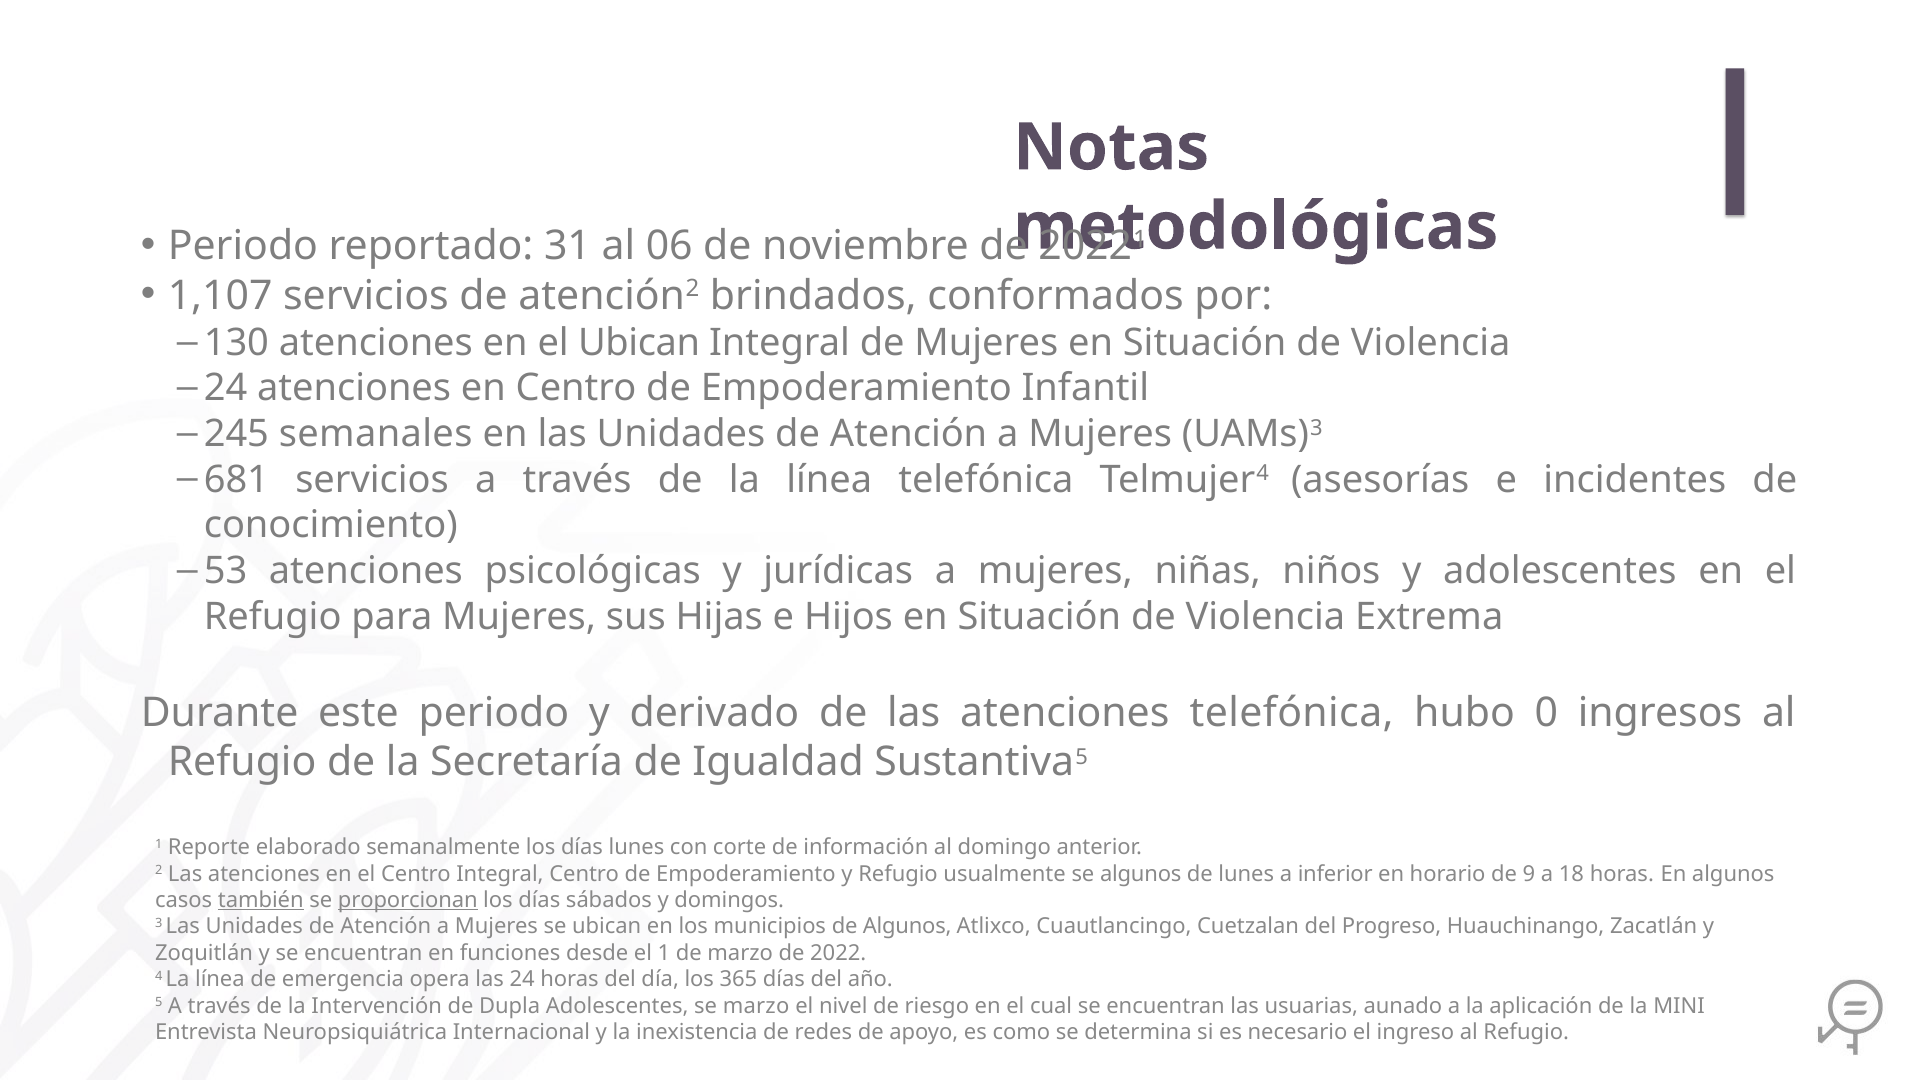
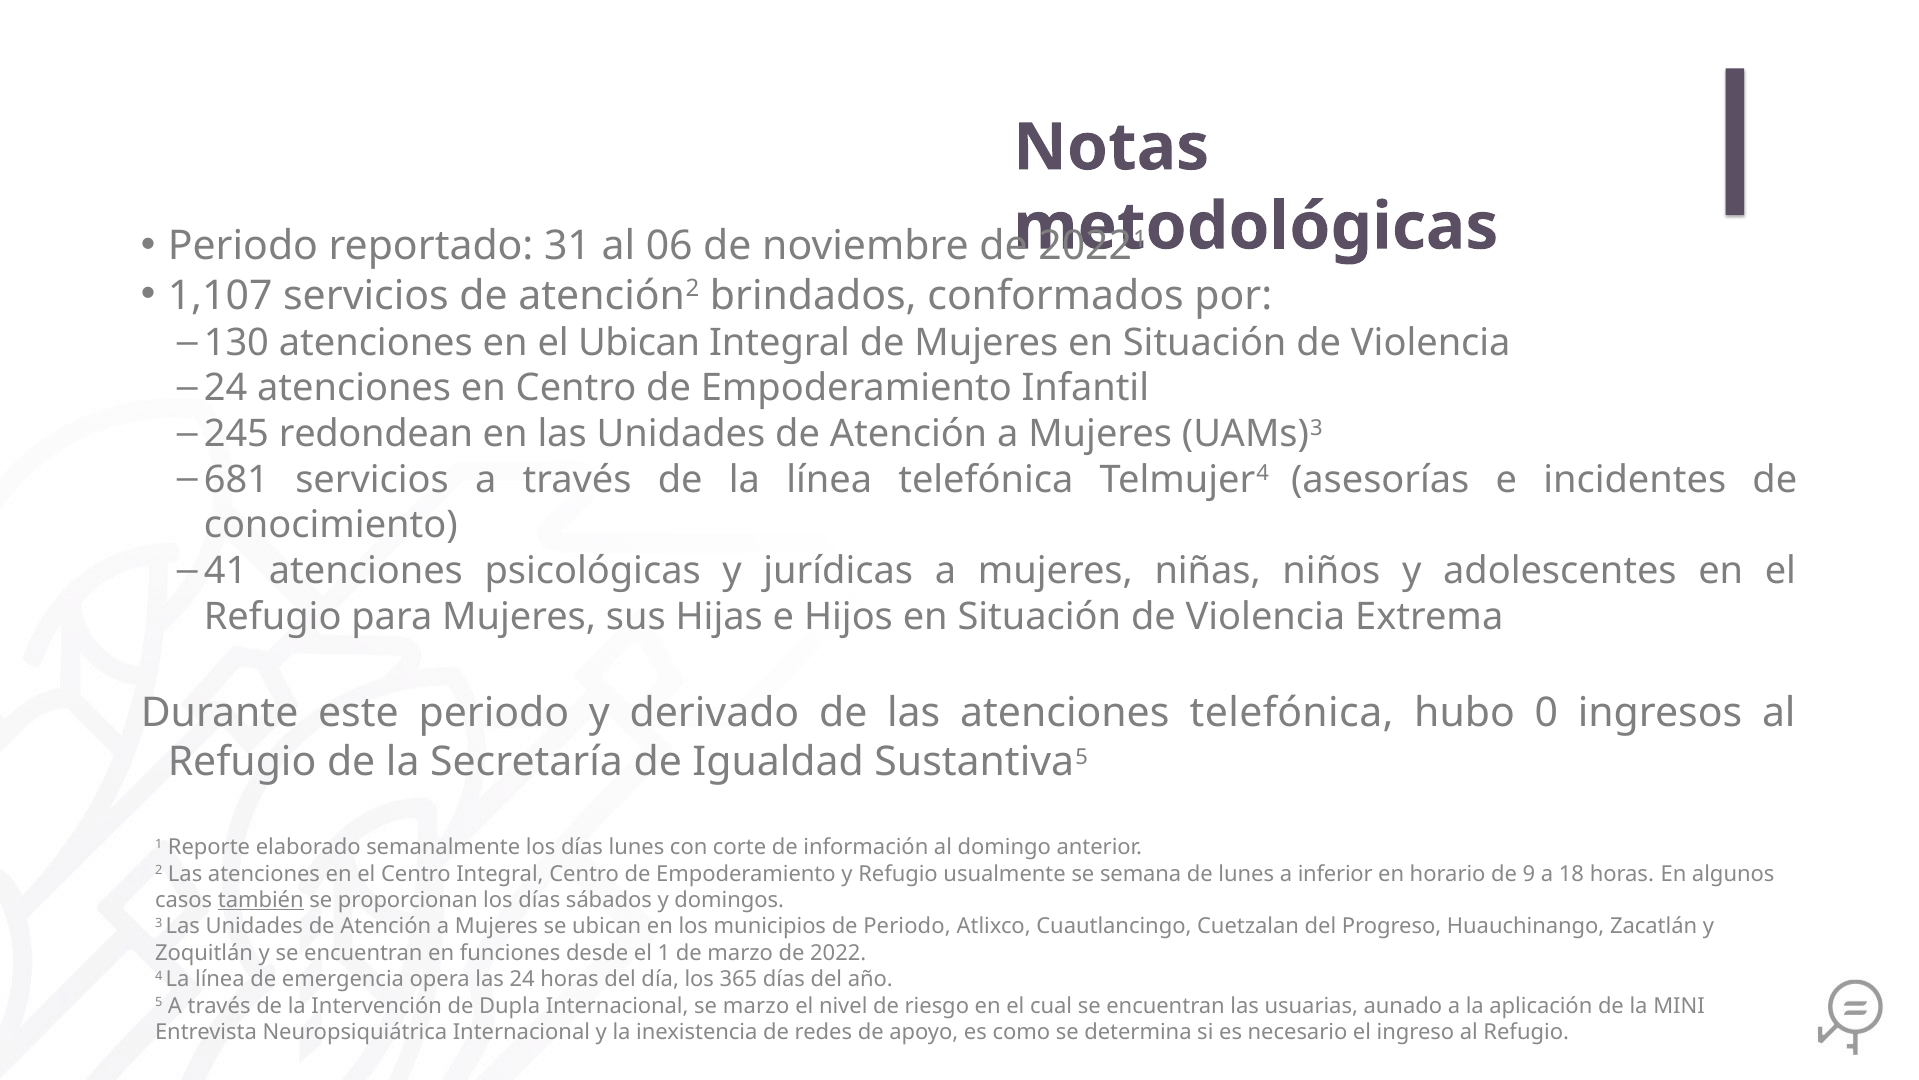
semanales: semanales -> redondean (376, 434)
53: 53 -> 41 (226, 571)
se algunos: algunos -> semana (1141, 873)
proporcionan underline: present -> none (408, 900)
de Algunos: Algunos -> Periodo (907, 926)
Dupla Adolescentes: Adolescentes -> Internacional (617, 1005)
